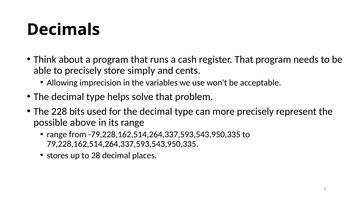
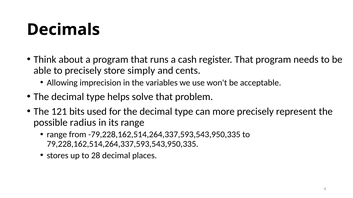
228: 228 -> 121 (59, 112)
above: above -> radius (83, 123)
